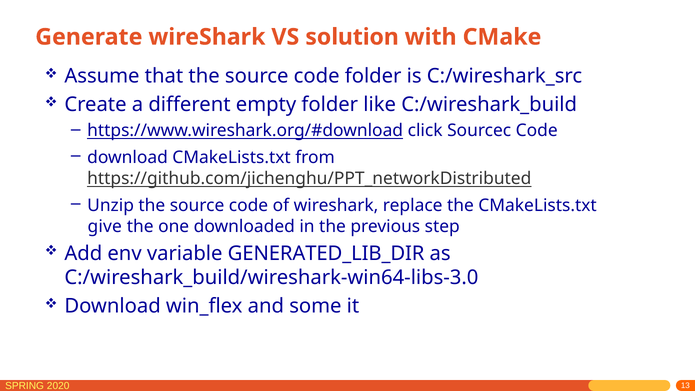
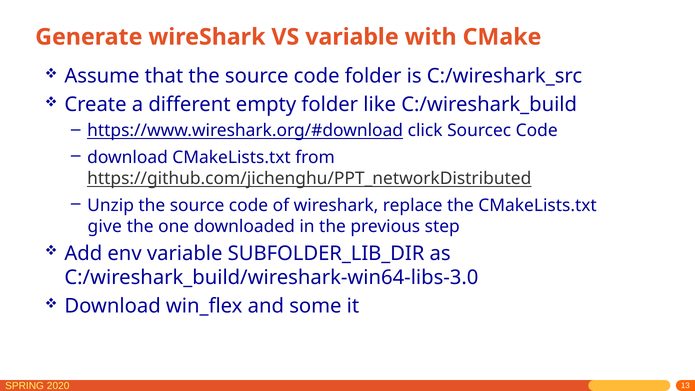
VS solution: solution -> variable (352, 37)
GENERATED_LIB_DIR: GENERATED_LIB_DIR -> SUBFOLDER_LIB_DIR (326, 253)
